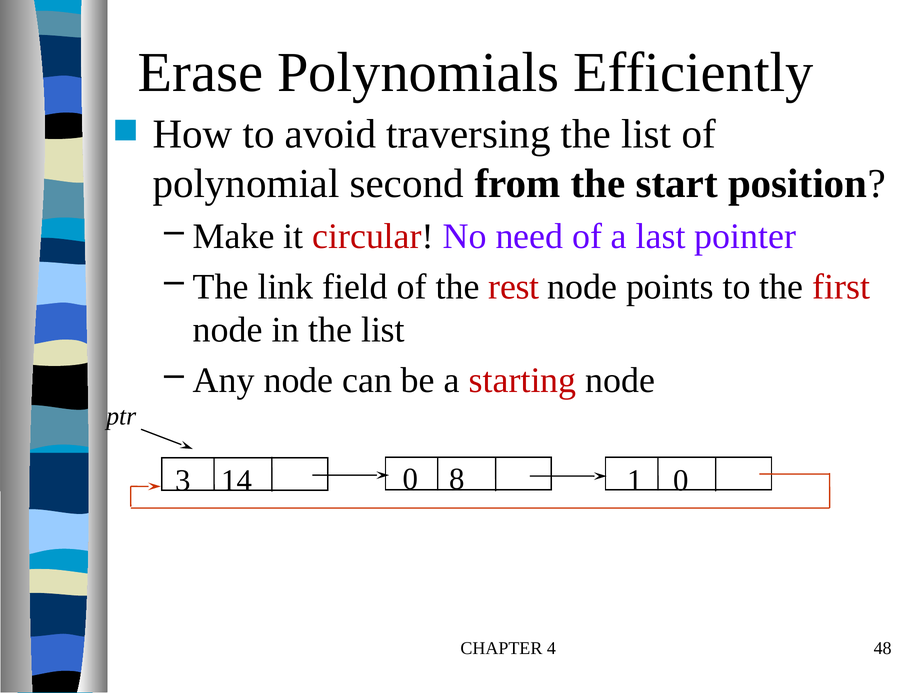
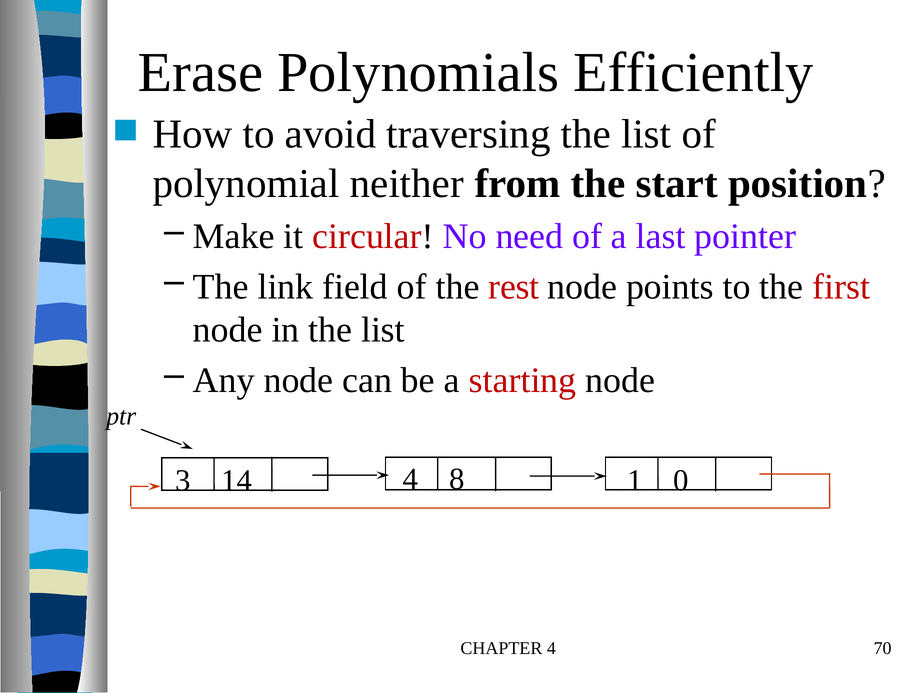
second: second -> neither (407, 183)
14 0: 0 -> 4 (411, 479)
48: 48 -> 70 (883, 648)
